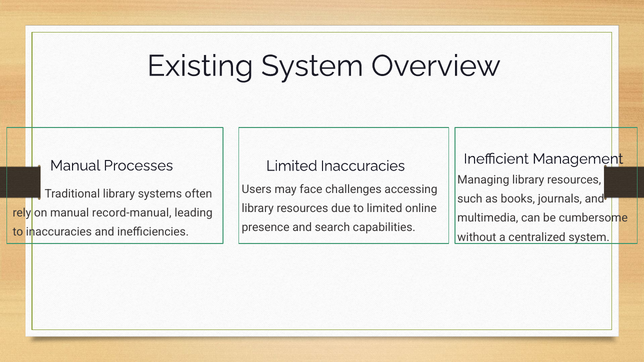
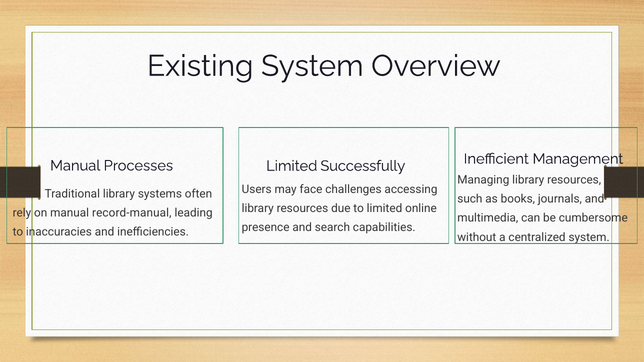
Limited Inaccuracies: Inaccuracies -> Successfully (363, 166)
